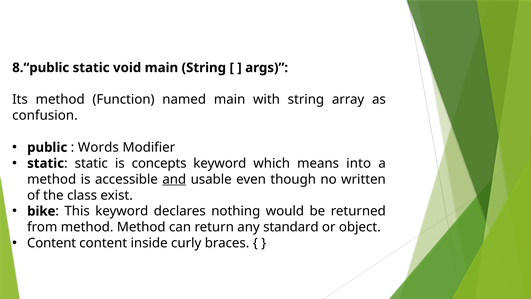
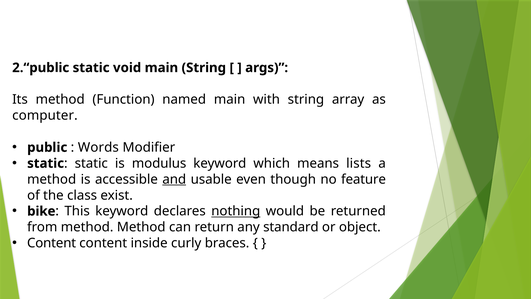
8.“public: 8.“public -> 2.“public (41, 68)
confusion: confusion -> computer (45, 115)
concepts: concepts -> modulus (159, 163)
into: into -> lists (359, 163)
written: written -> feature (364, 179)
nothing underline: none -> present (236, 211)
